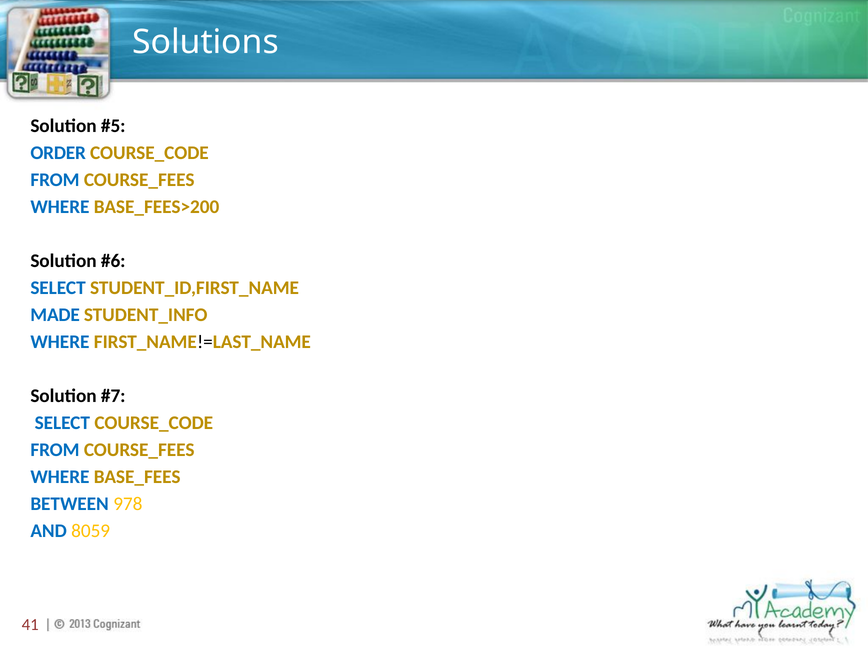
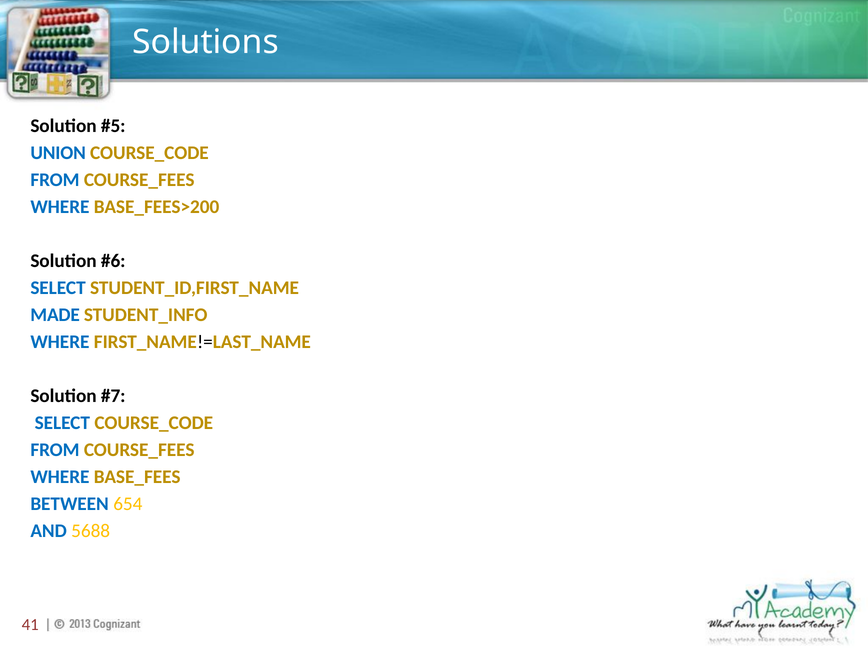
ORDER: ORDER -> UNION (58, 153)
978: 978 -> 654 (128, 504)
8059: 8059 -> 5688 (91, 531)
